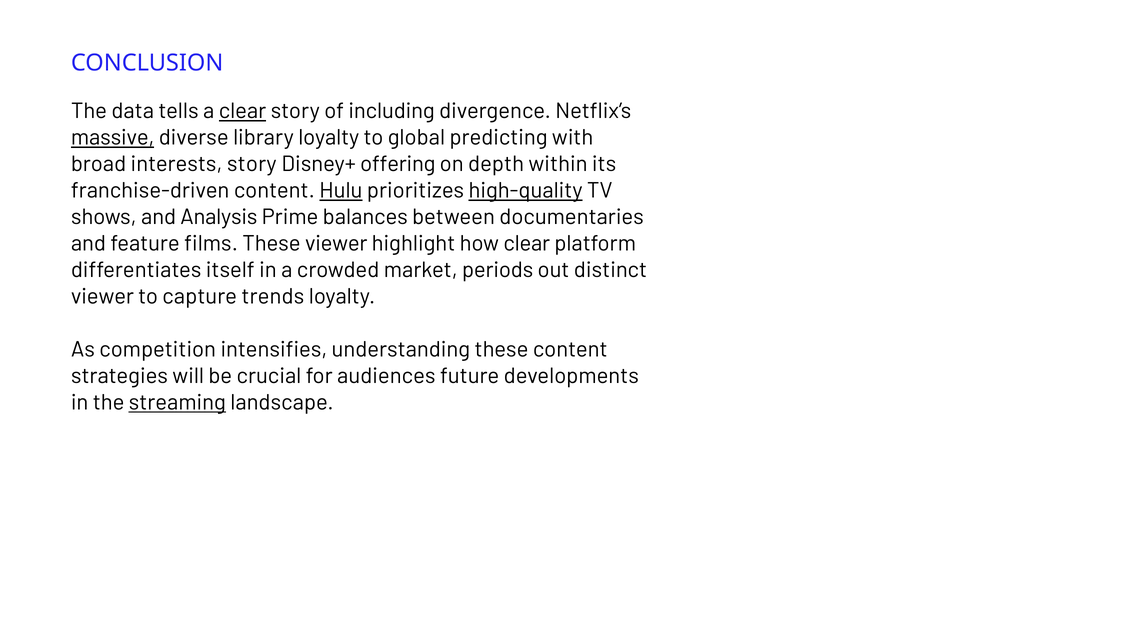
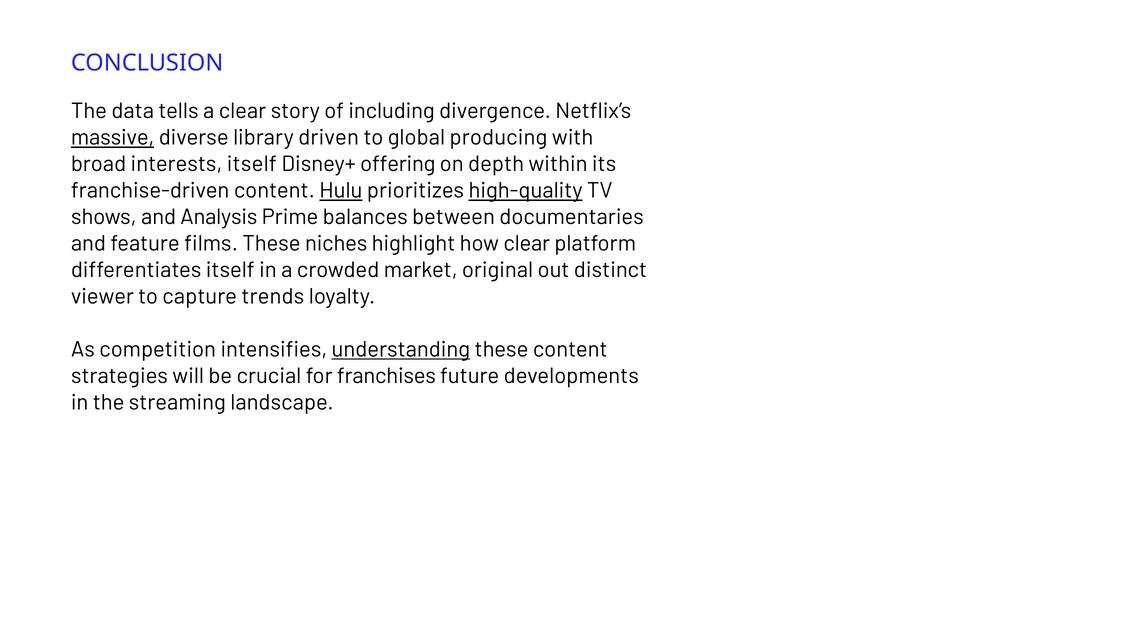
clear underline: present -> none (243, 111)
library loyalty: loyalty -> driven (329, 138)
predicting: predicting -> producing (498, 138)
interests story: story -> itself (252, 164)
These viewer: viewer -> niches (336, 244)
periods: periods -> original (498, 270)
understanding underline: none -> present (401, 349)
audiences: audiences -> franchises (386, 376)
streaming underline: present -> none (177, 402)
